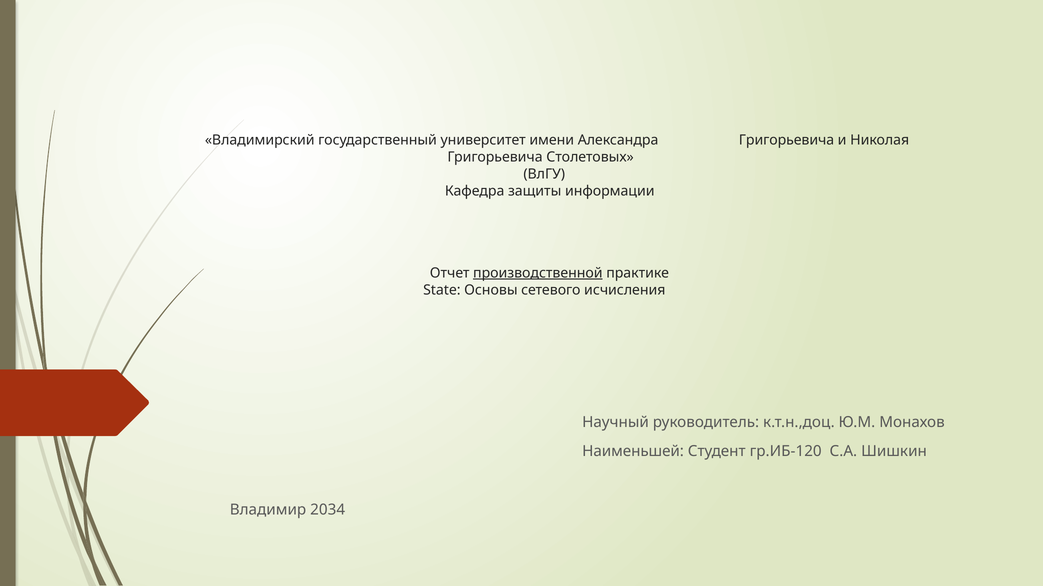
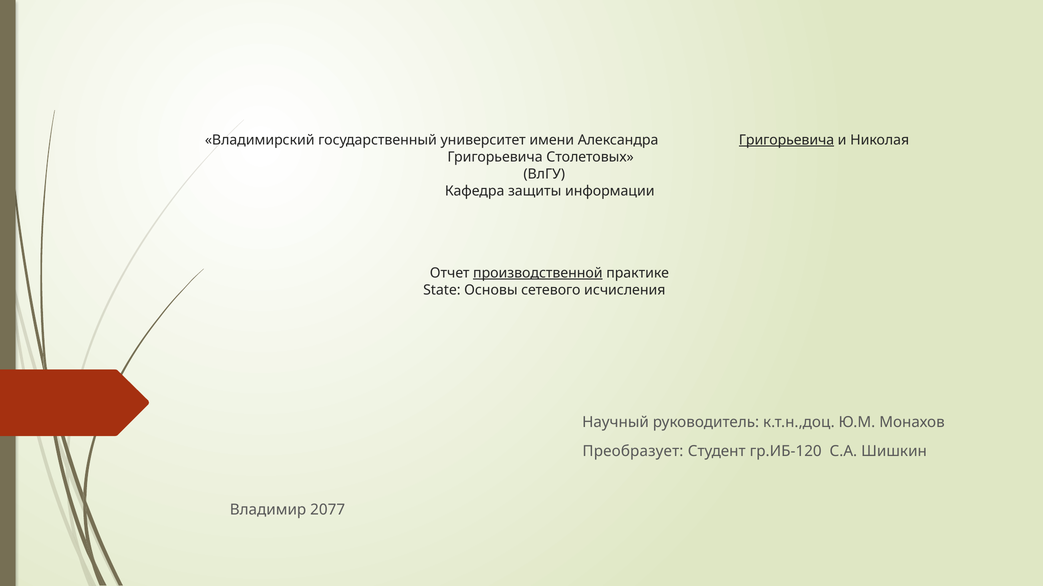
Григорьевича underline: none -> present (787, 140)
Наименьшей: Наименьшей -> Преобразует (633, 452)
2034: 2034 -> 2077 (328, 510)
